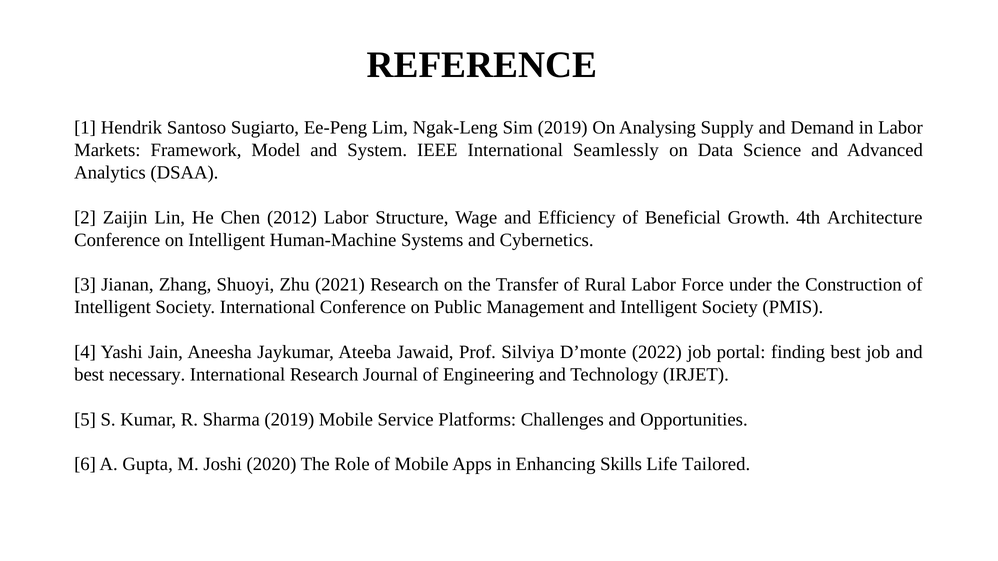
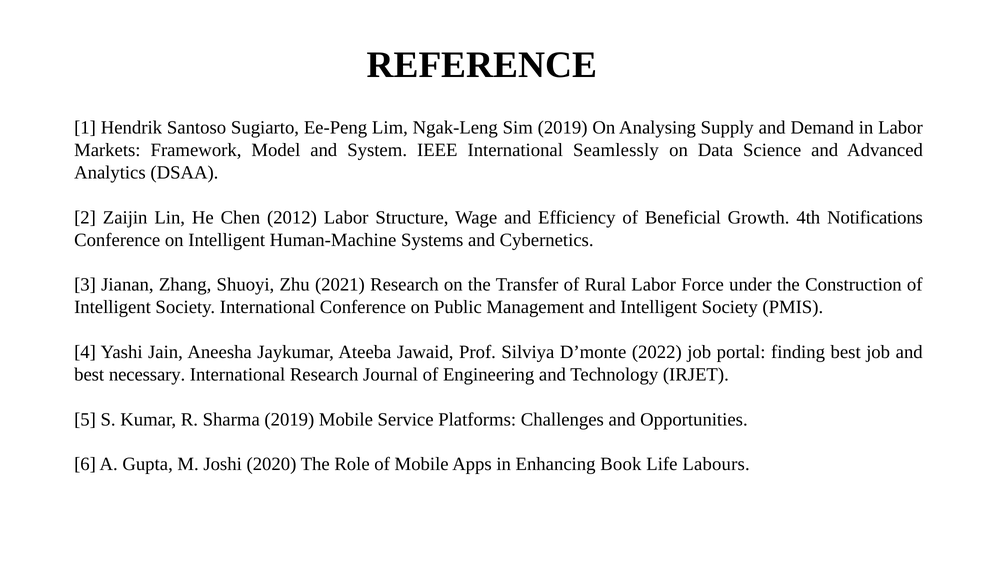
Architecture: Architecture -> Notifications (875, 218)
Skills: Skills -> Book (621, 465)
Tailored: Tailored -> Labours (716, 465)
